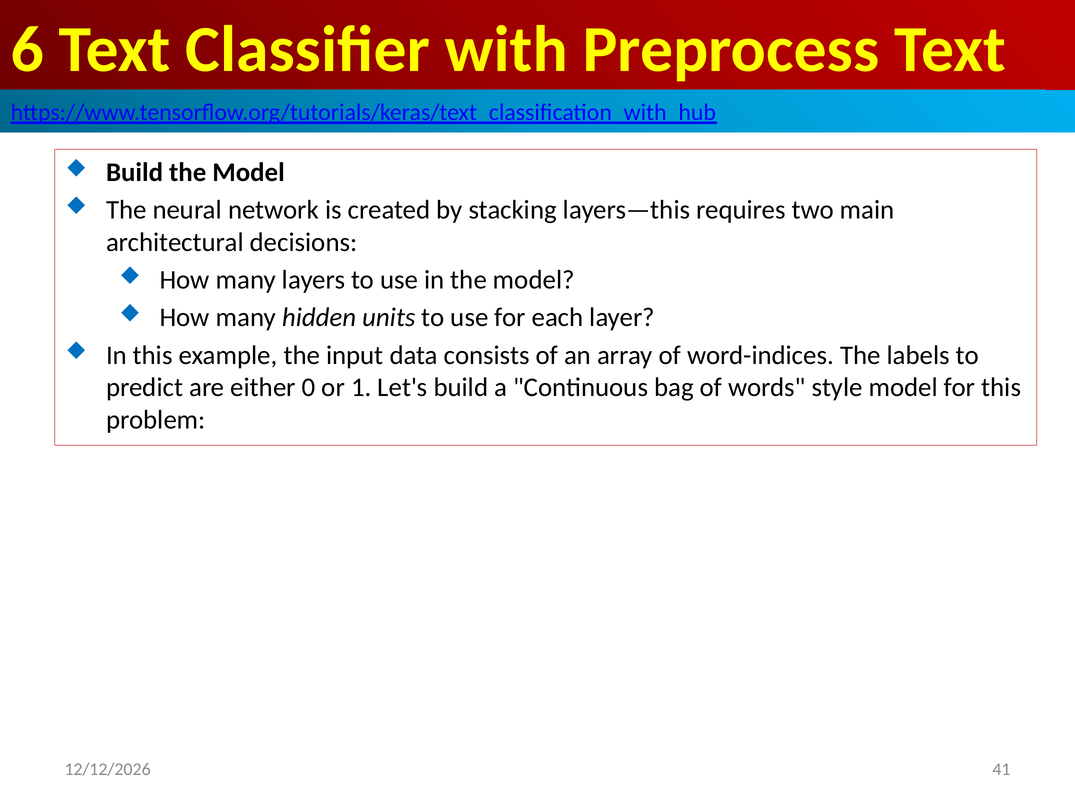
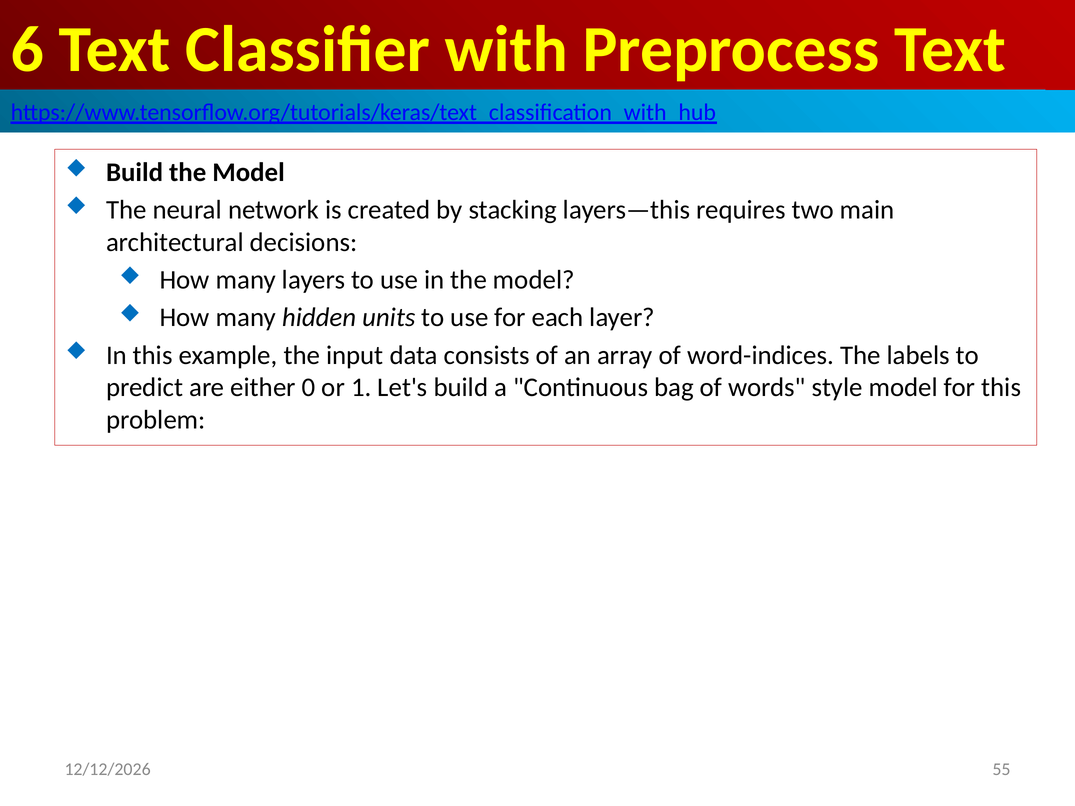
41: 41 -> 55 (1001, 770)
